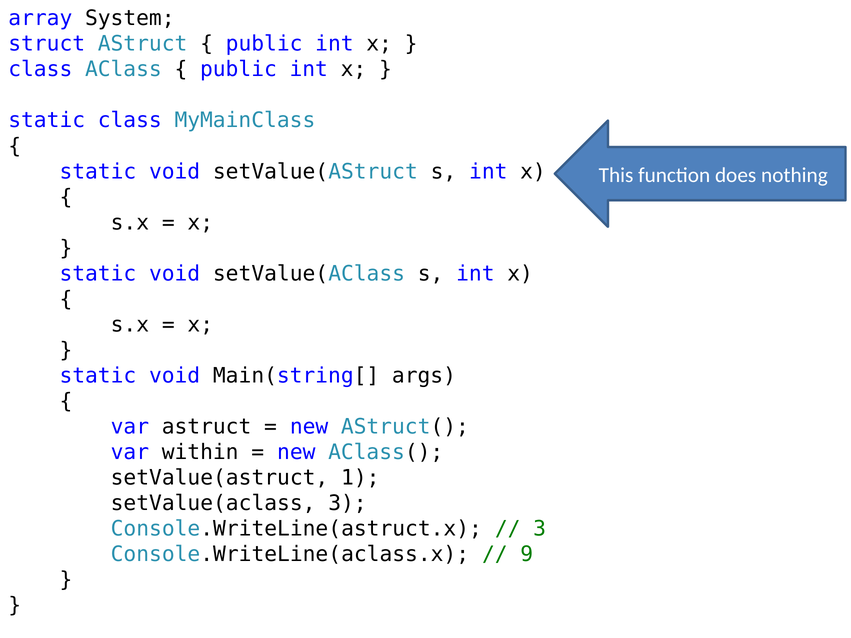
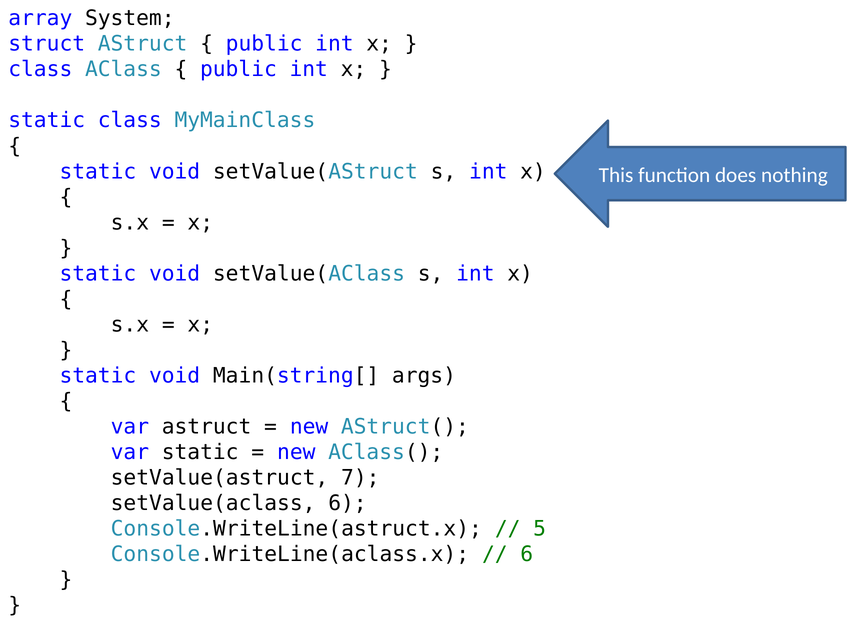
var within: within -> static (200, 452)
1: 1 -> 7 (360, 478)
setValue(aclass 3: 3 -> 6 (347, 503)
3: 3 -> 5 (540, 529)
9: 9 -> 6 (527, 555)
